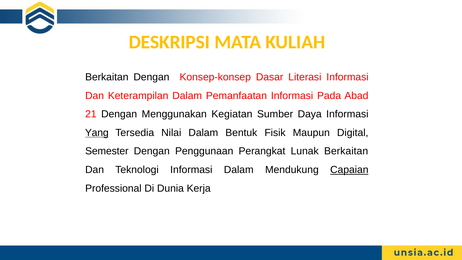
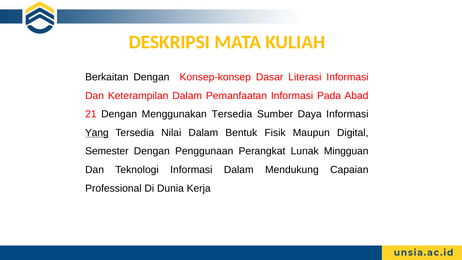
Menggunakan Kegiatan: Kegiatan -> Tersedia (232, 114)
Lunak Berkaitan: Berkaitan -> Mingguan (346, 151)
Capaian underline: present -> none (349, 170)
